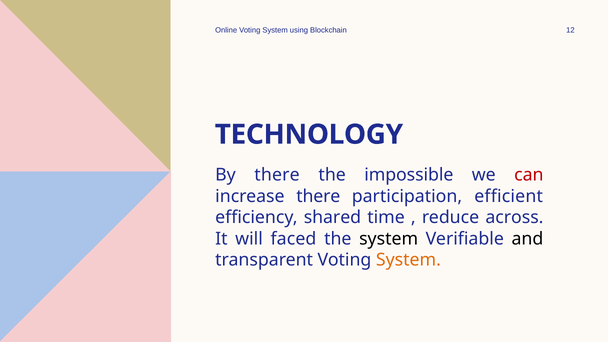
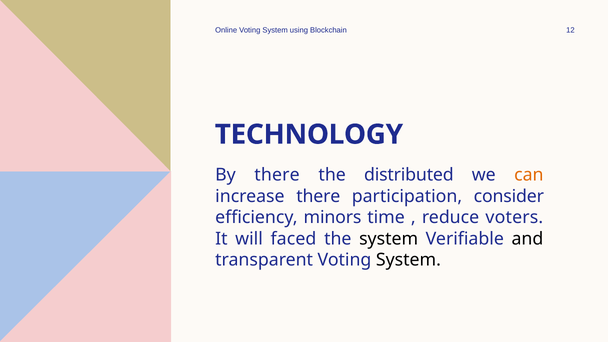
impossible: impossible -> distributed (409, 175)
can colour: red -> orange (529, 175)
efficient: efficient -> consider (509, 196)
shared: shared -> minors (333, 217)
across: across -> voters (514, 217)
System colour: orange -> black (408, 260)
